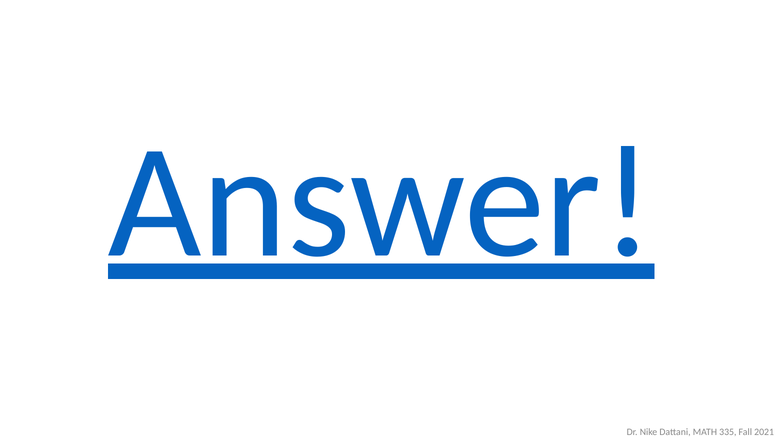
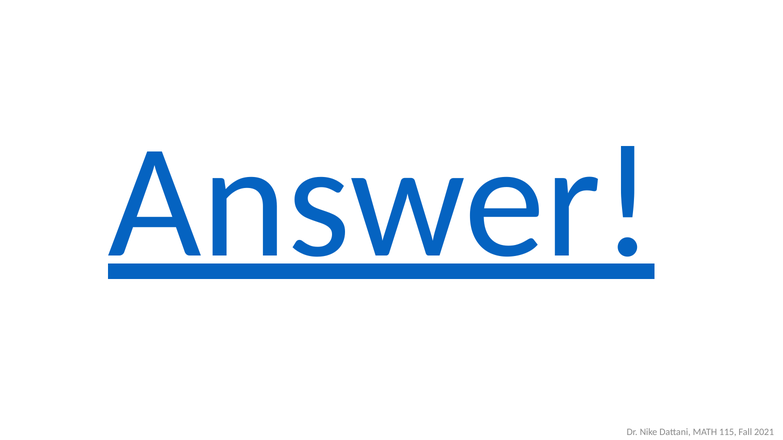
335: 335 -> 115 (728, 432)
